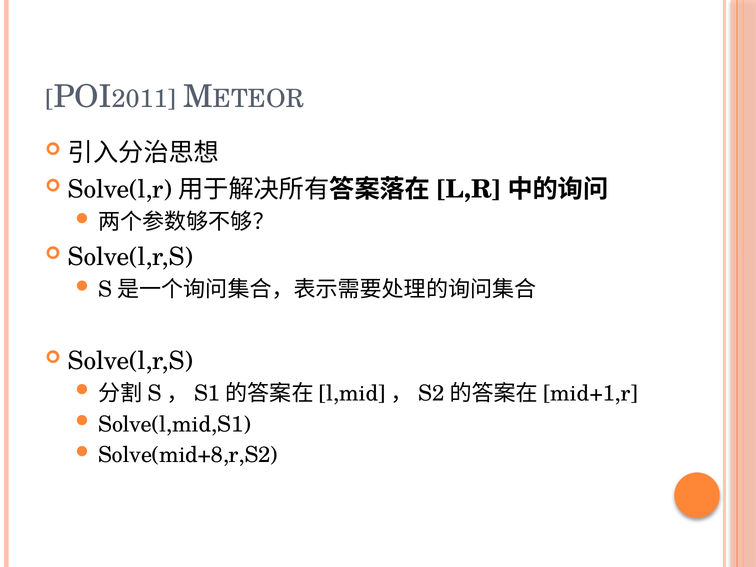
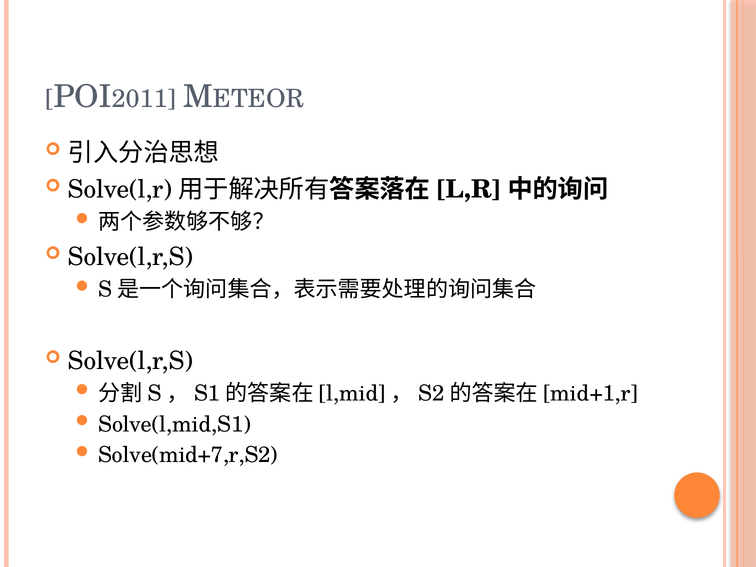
Solve(mid+8,r,S2: Solve(mid+8,r,S2 -> Solve(mid+7,r,S2 (188, 455)
